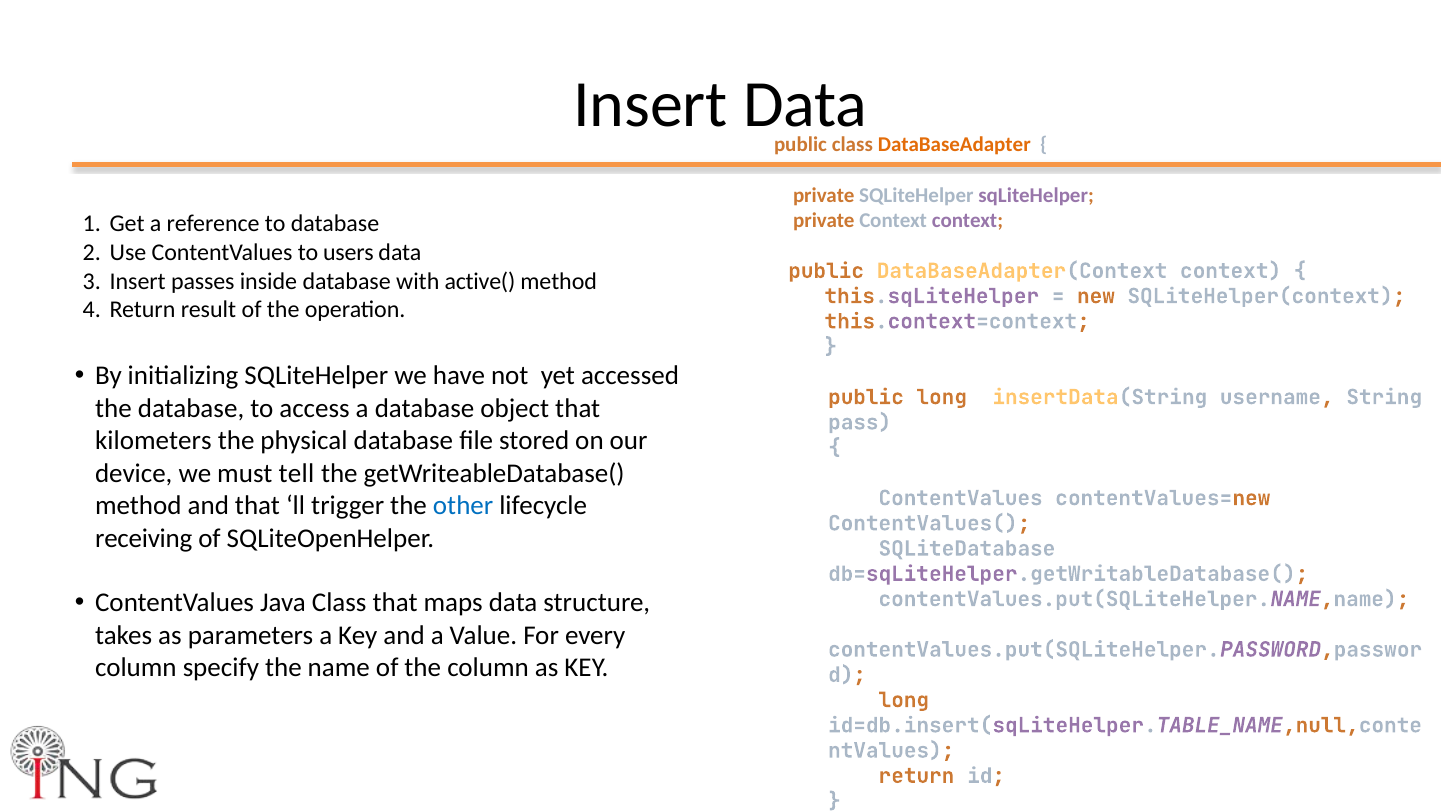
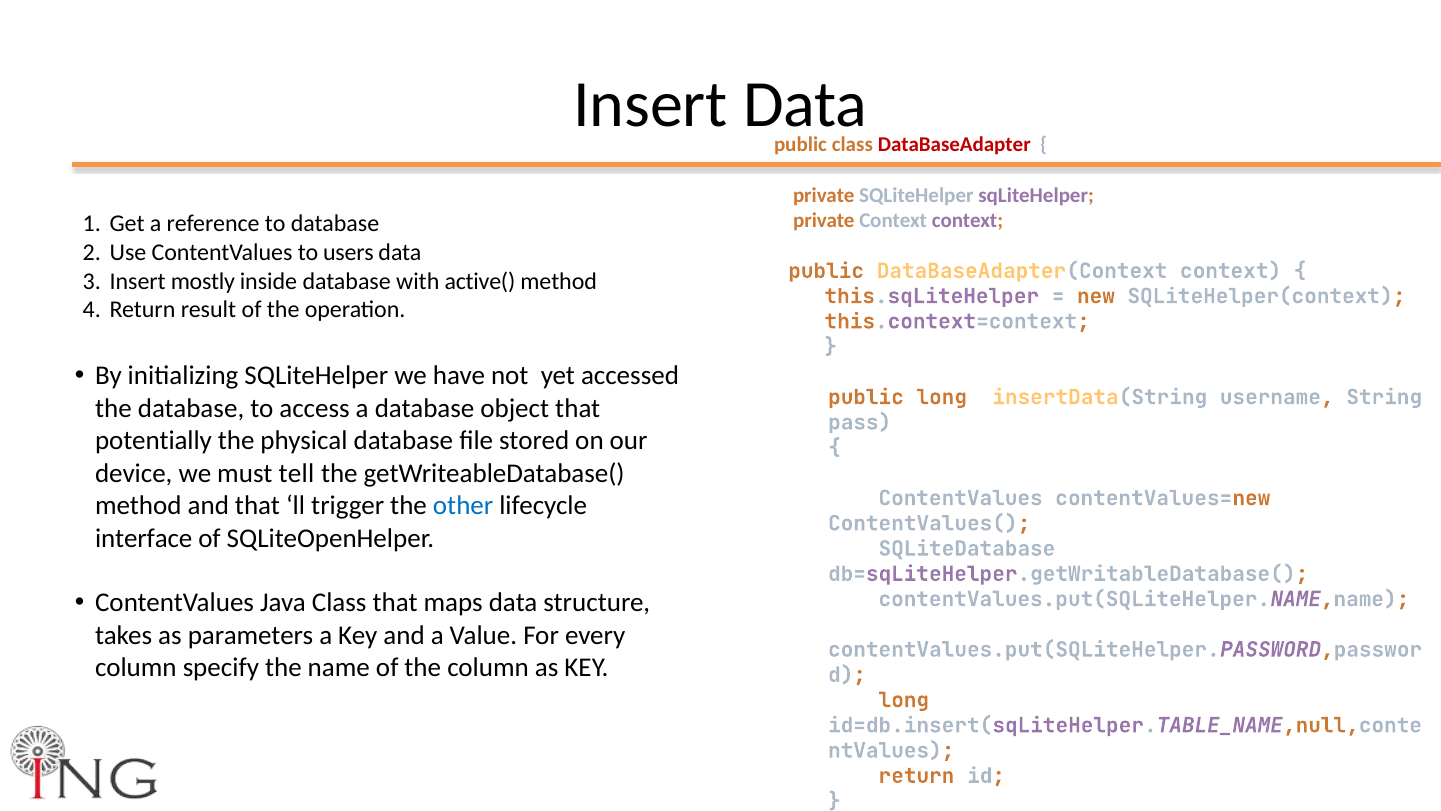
DataBaseAdapter colour: orange -> red (954, 145)
passes: passes -> mostly (203, 281)
kilometers: kilometers -> potentially (153, 441)
receiving: receiving -> interface (144, 538)
